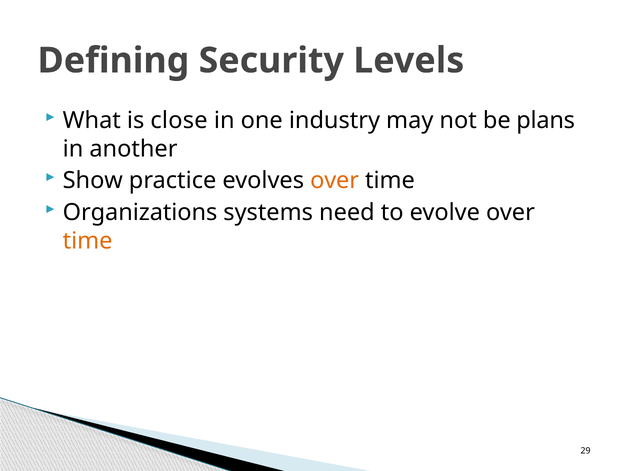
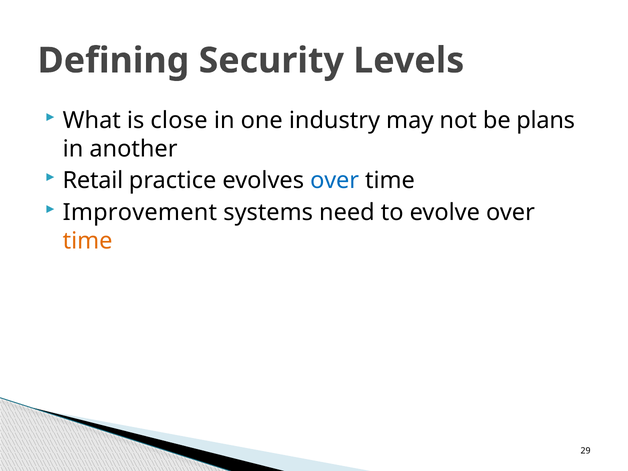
Show: Show -> Retail (93, 181)
over colour: orange -> blue (335, 181)
Organizations: Organizations -> Improvement (140, 212)
